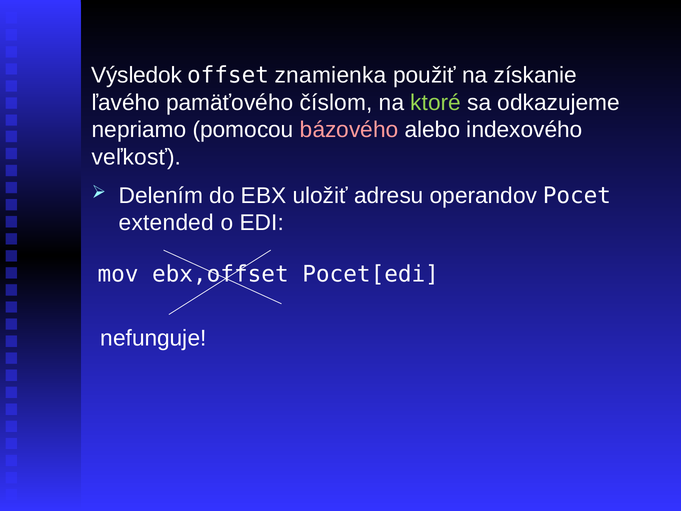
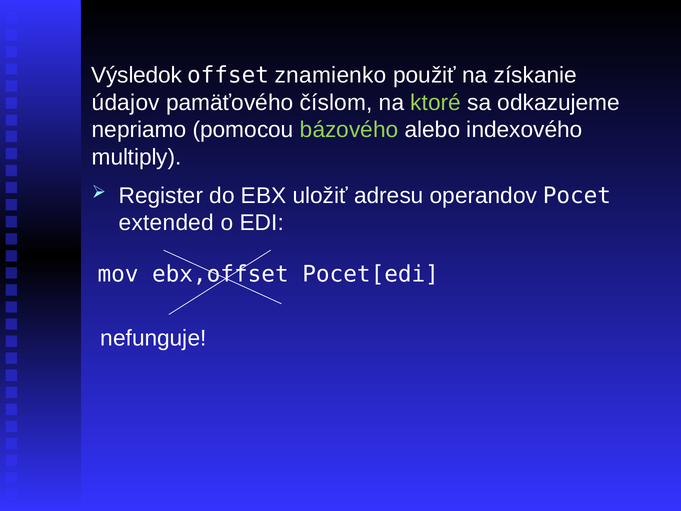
znamienka: znamienka -> znamienko (331, 75)
ľavého: ľavého -> údajov (126, 103)
bázového colour: pink -> light green (349, 130)
veľkosť: veľkosť -> multiply (137, 157)
Delením: Delením -> Register (161, 196)
